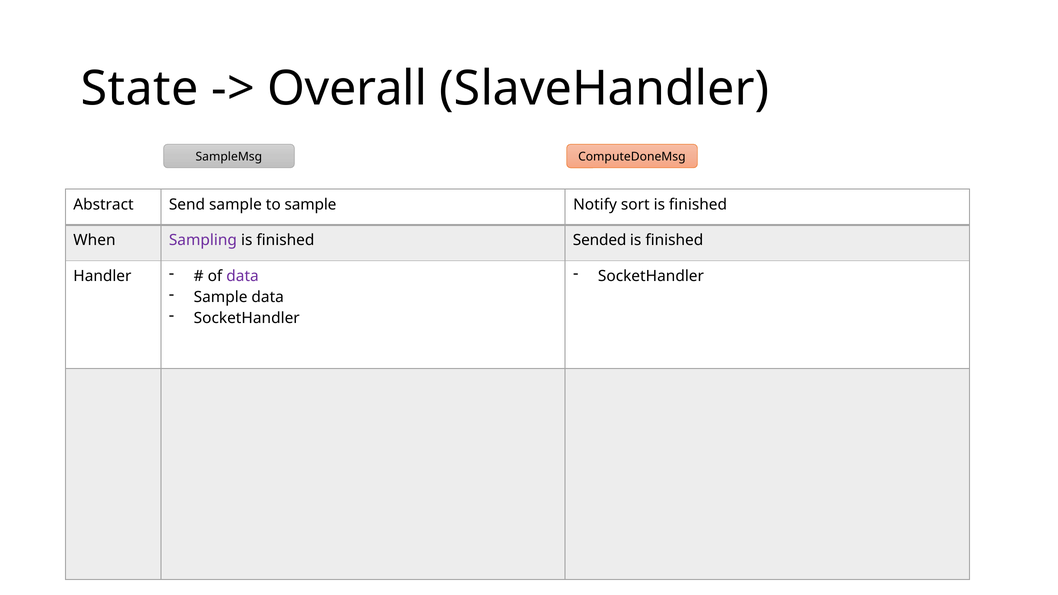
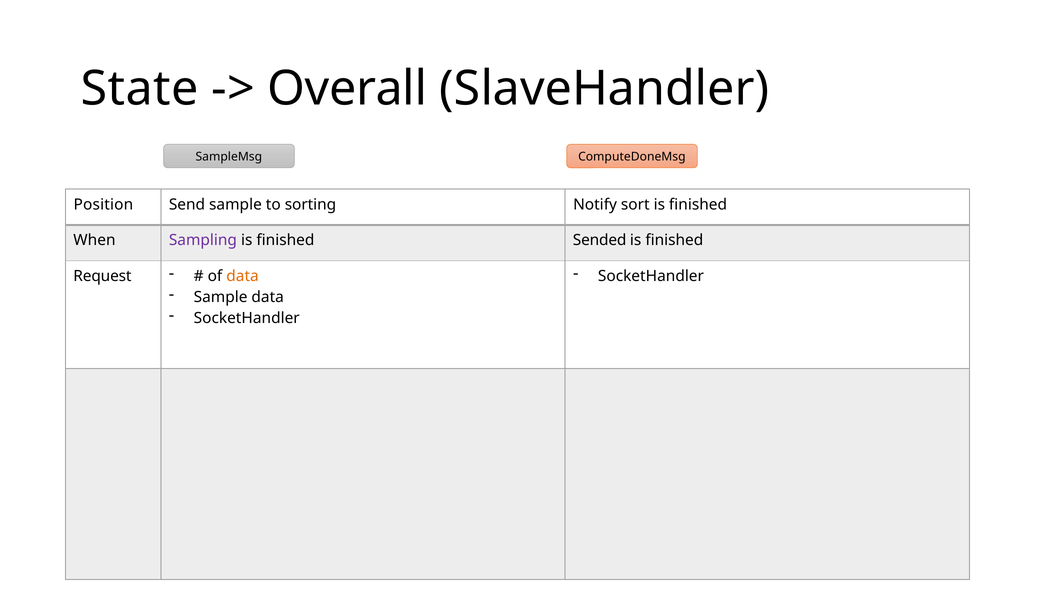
Abstract: Abstract -> Position (103, 204)
to sample: sample -> sorting (310, 204)
Handler: Handler -> Request (102, 276)
data colour: purple -> orange (243, 276)
